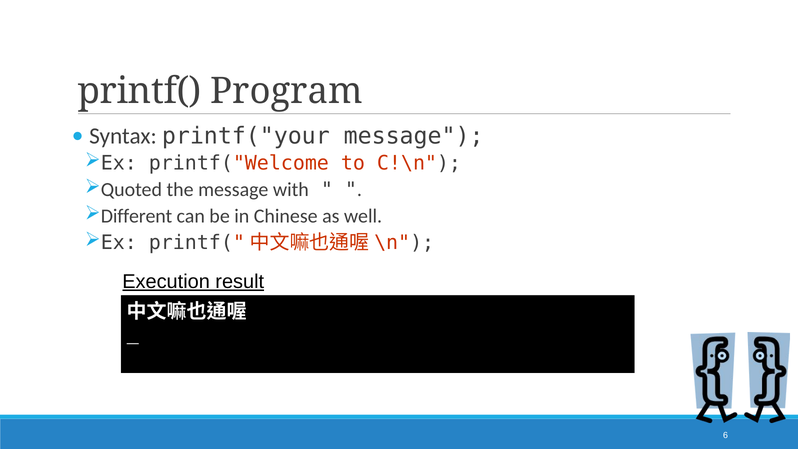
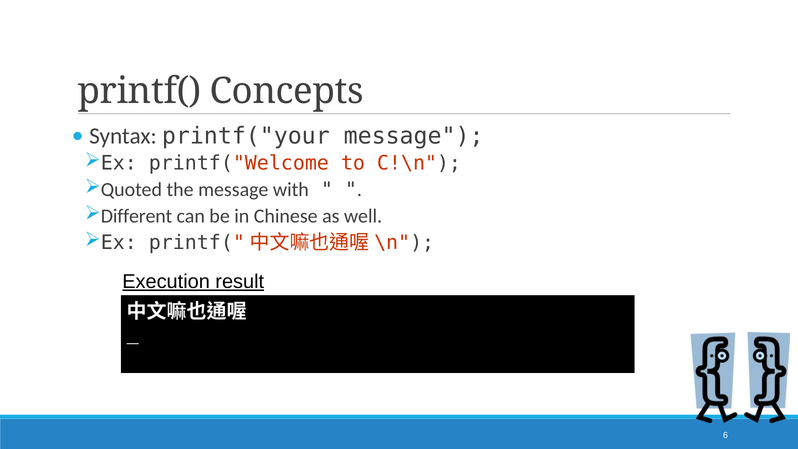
Program: Program -> Concepts (287, 91)
